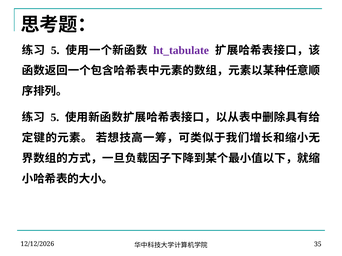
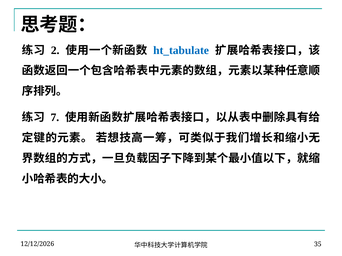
5: 5 -> 2 (55, 50)
ht_tabulate colour: purple -> blue (181, 50)
5: 5 -> 7 (55, 118)
